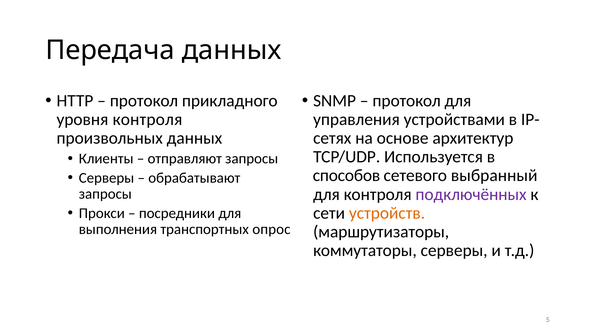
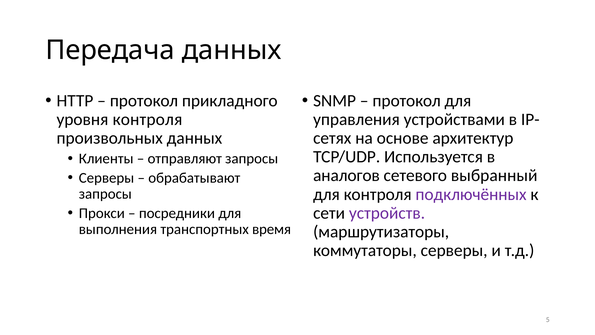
способов: способов -> аналогов (346, 175)
устройств colour: orange -> purple (387, 213)
опрос: опрос -> время (272, 229)
